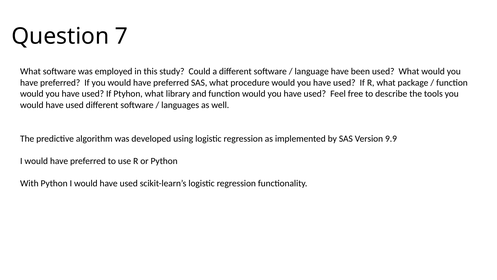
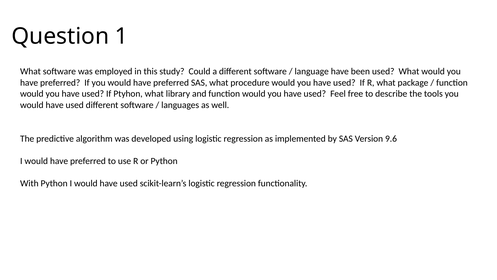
7: 7 -> 1 (122, 36)
9.9: 9.9 -> 9.6 (391, 138)
